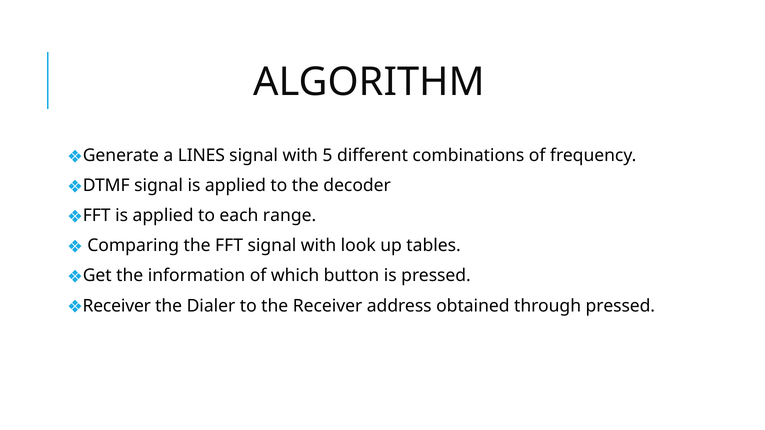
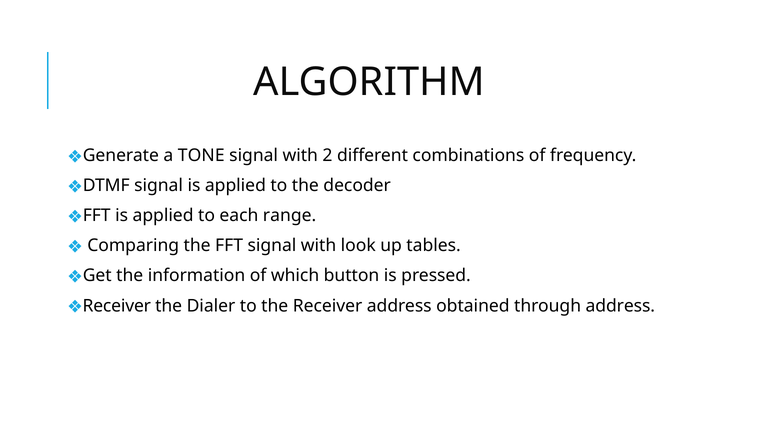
LINES: LINES -> TONE (201, 156)
5: 5 -> 2 (328, 156)
through pressed: pressed -> address (620, 306)
